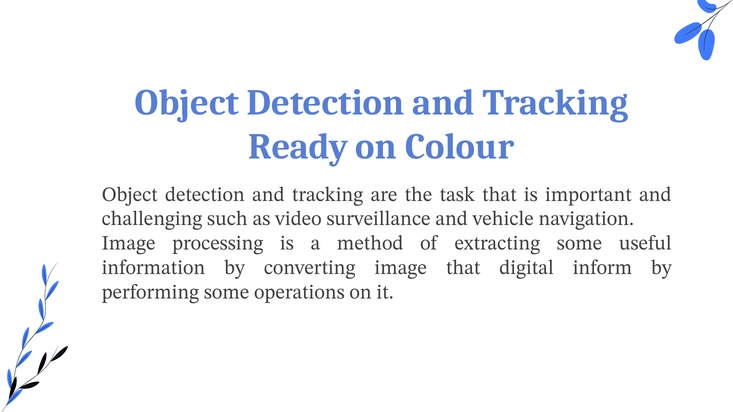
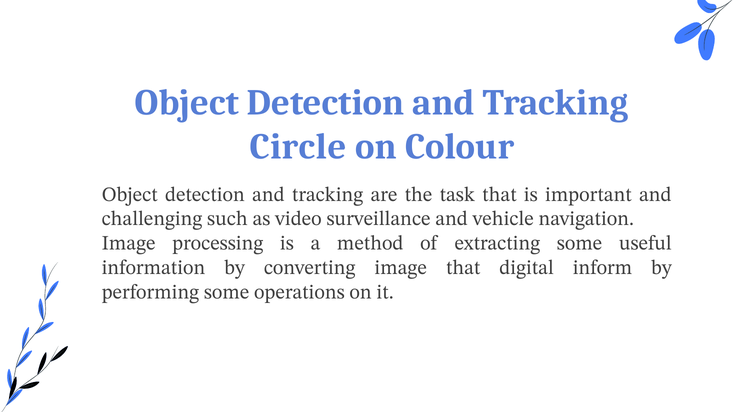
Ready: Ready -> Circle (298, 147)
